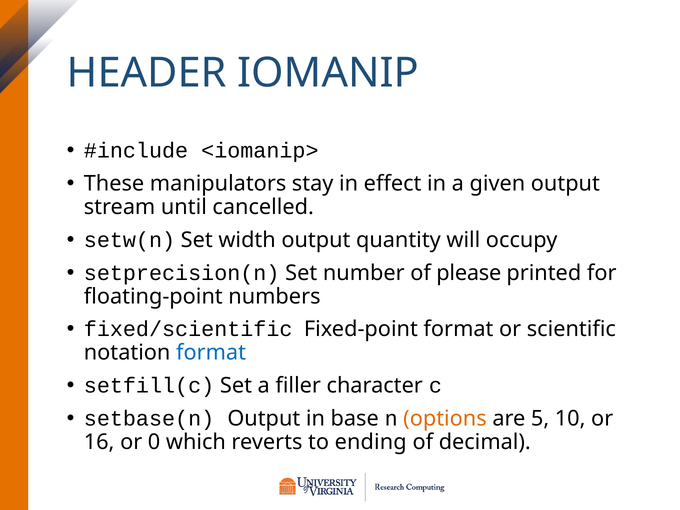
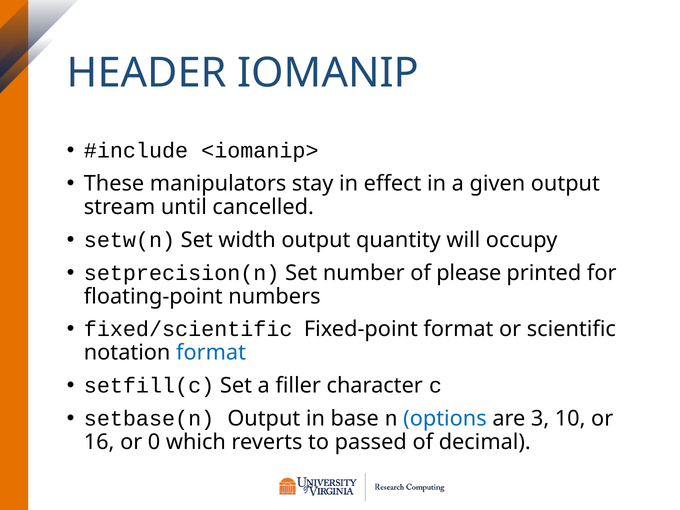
options colour: orange -> blue (445, 419)
5: 5 -> 3 (540, 419)
ending: ending -> passed (371, 442)
